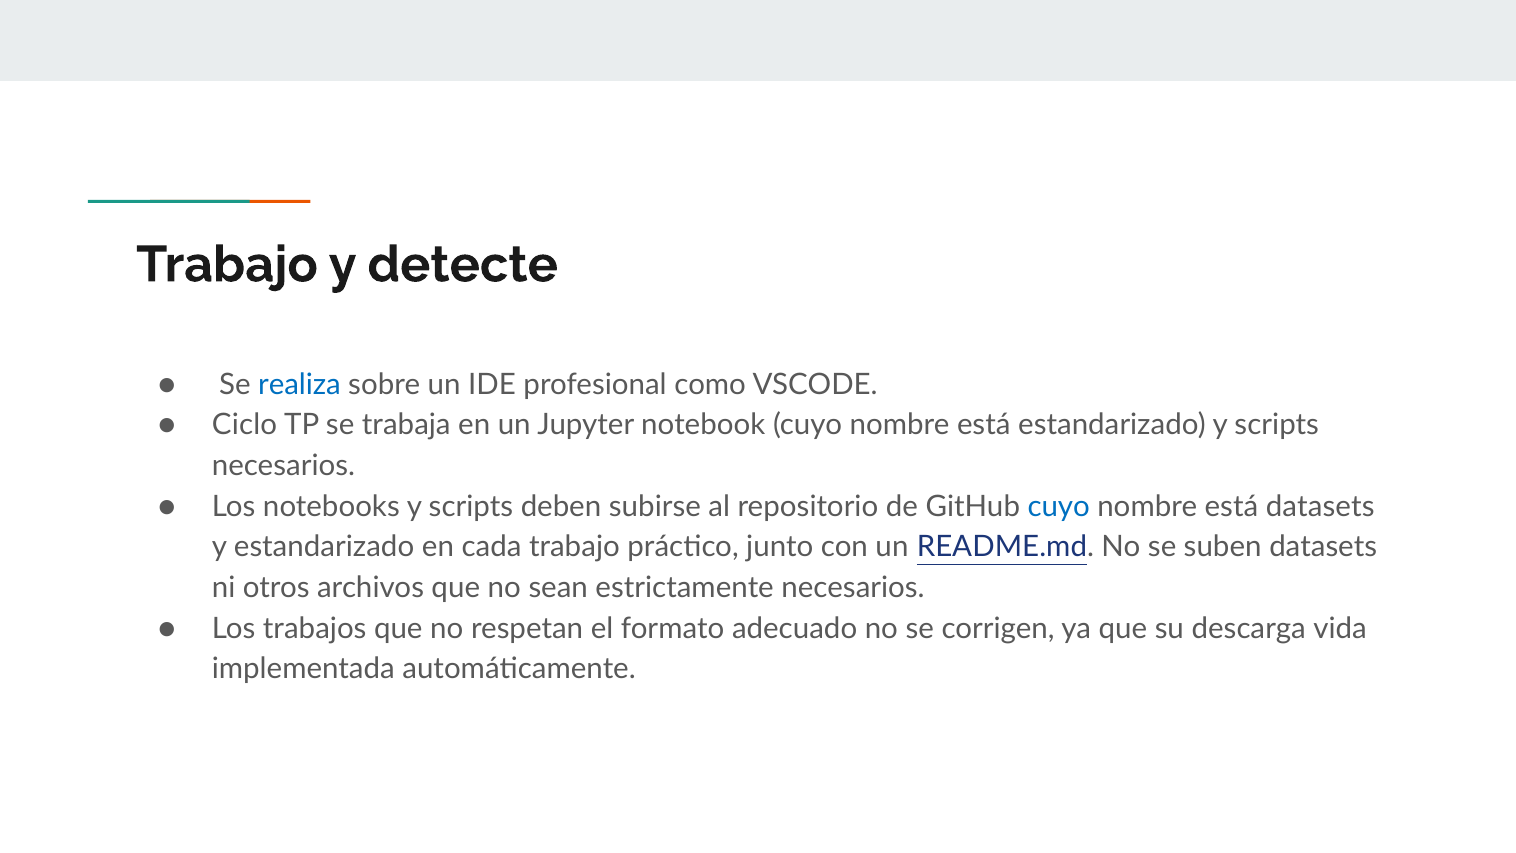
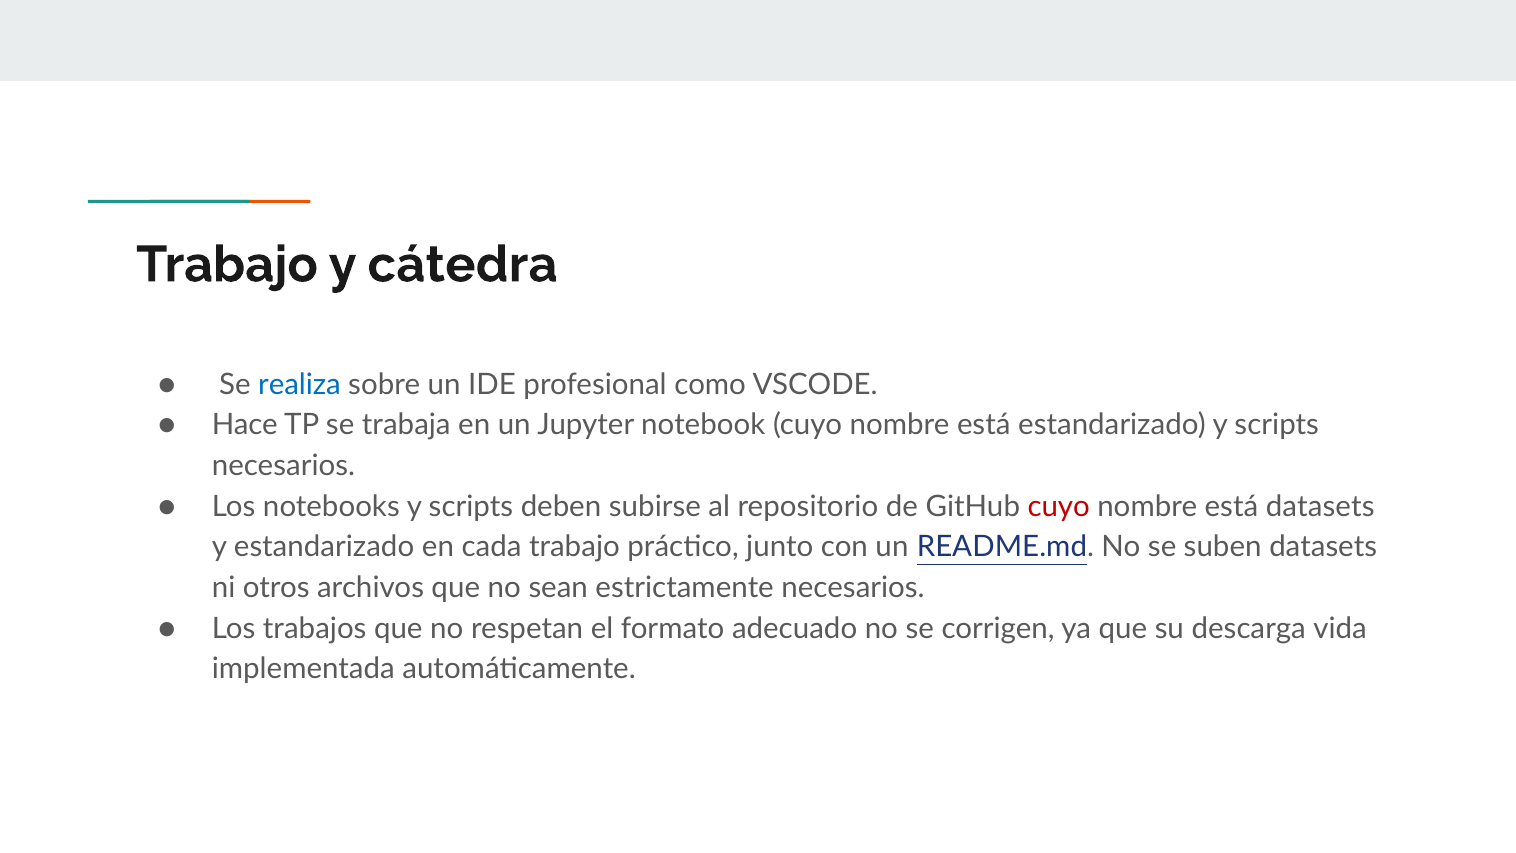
detecte: detecte -> cátedra (463, 265)
Ciclo: Ciclo -> Hace (245, 425)
cuyo colour: blue -> red (1059, 506)
